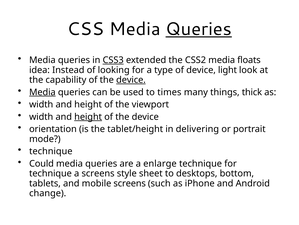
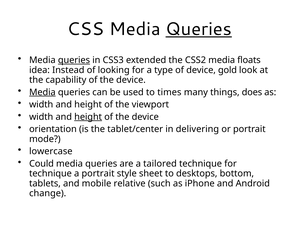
queries underline: none -> present (74, 60)
CSS3 underline: present -> none (113, 60)
light: light -> gold (227, 70)
device underline: present -> none (131, 80)
thick: thick -> does (252, 92)
tablet/height: tablet/height -> tablet/center (135, 129)
technique: technique -> lowercase (51, 151)
enlarge: enlarge -> tailored (160, 163)
a screens: screens -> portrait (98, 173)
mobile screens: screens -> relative (130, 183)
